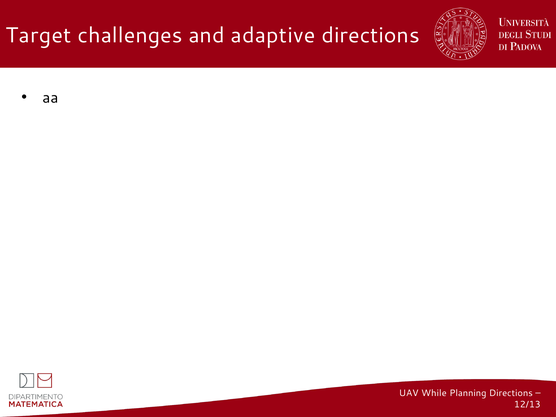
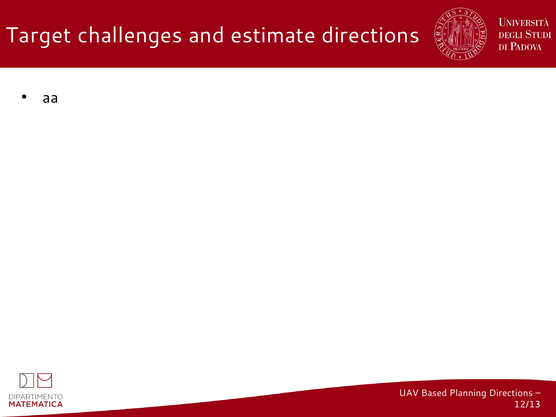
adaptive: adaptive -> estimate (273, 35)
While: While -> Based (434, 393)
